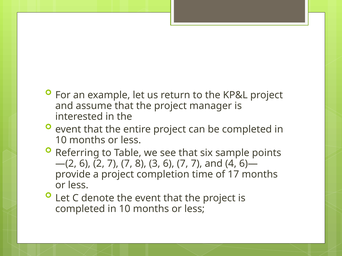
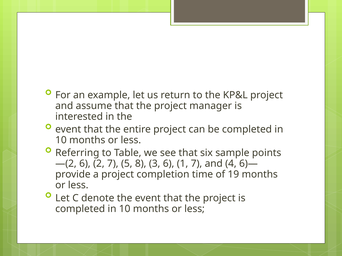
2 7 7: 7 -> 5 (127, 164)
6 7: 7 -> 1 (183, 164)
17: 17 -> 19 (233, 175)
